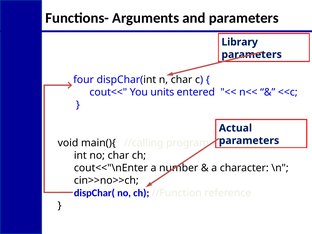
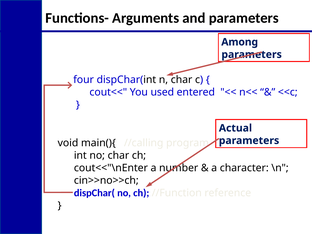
Library: Library -> Among (240, 42)
units: units -> used (162, 92)
